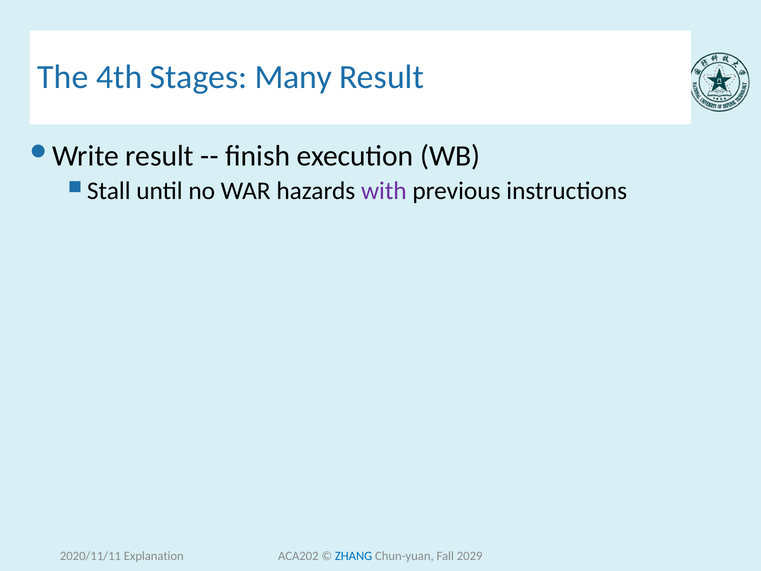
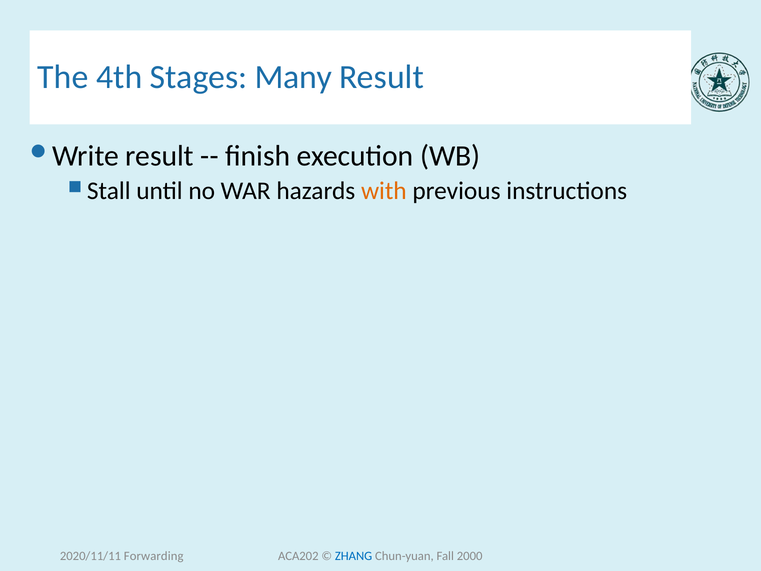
with colour: purple -> orange (384, 191)
2029: 2029 -> 2000 (470, 556)
Explanation: Explanation -> Forwarding (154, 556)
